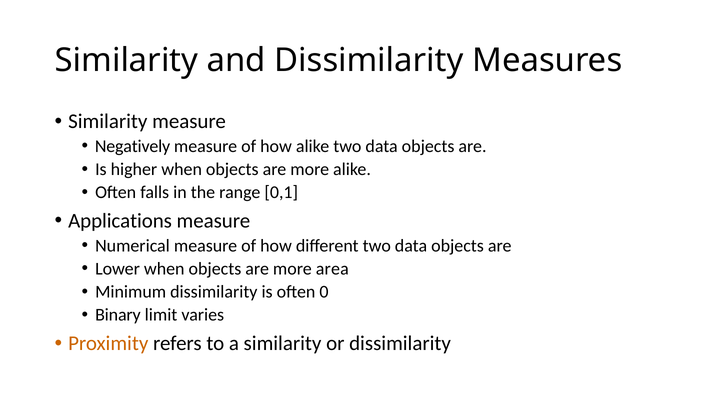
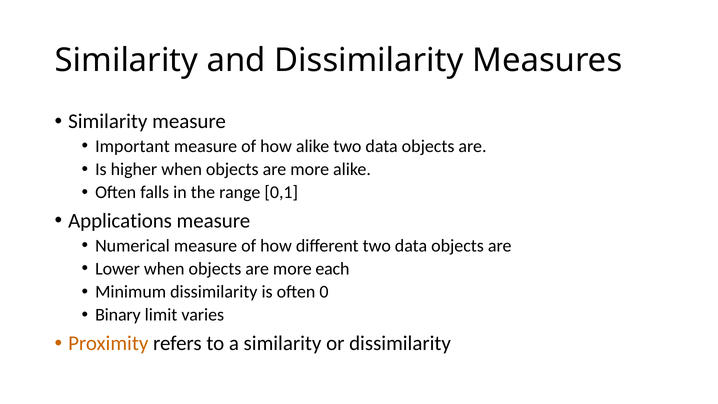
Negatively: Negatively -> Important (132, 146)
area: area -> each (332, 269)
